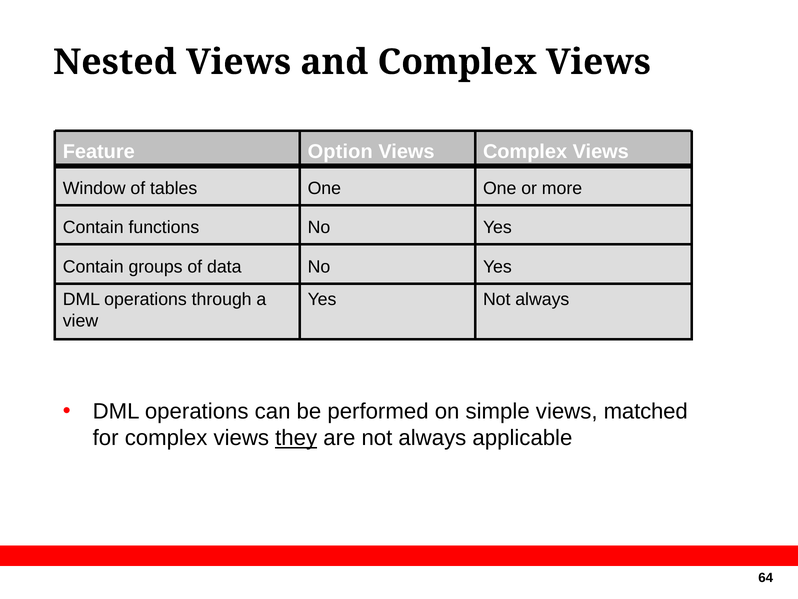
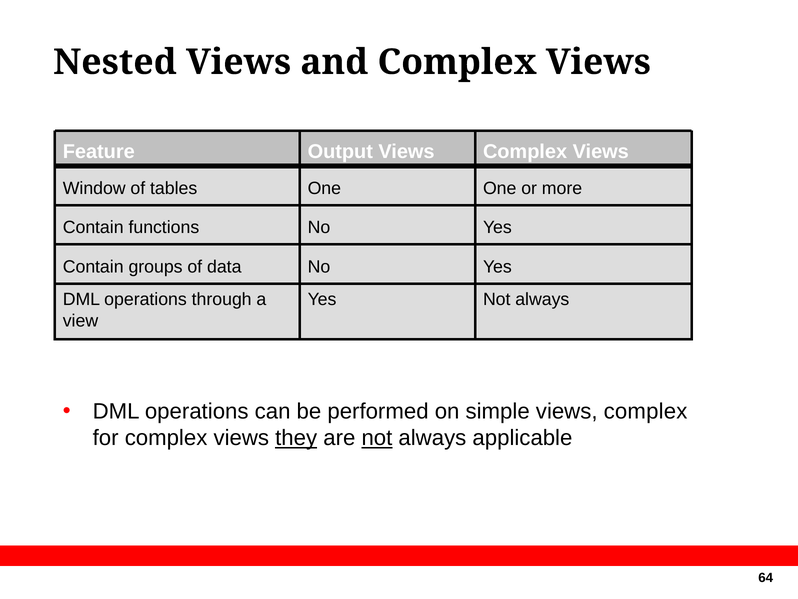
Option: Option -> Output (340, 152)
views matched: matched -> complex (646, 411)
not underline: none -> present (377, 438)
